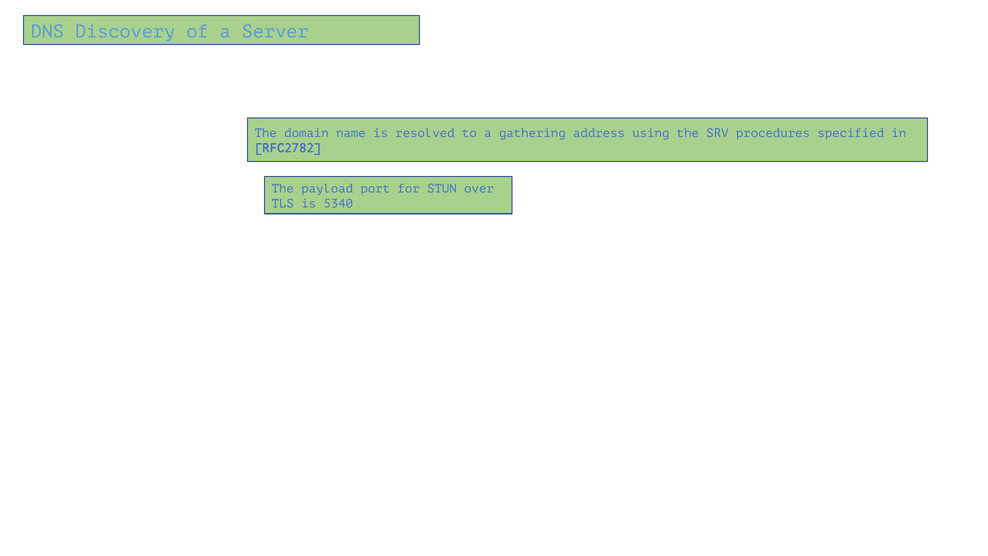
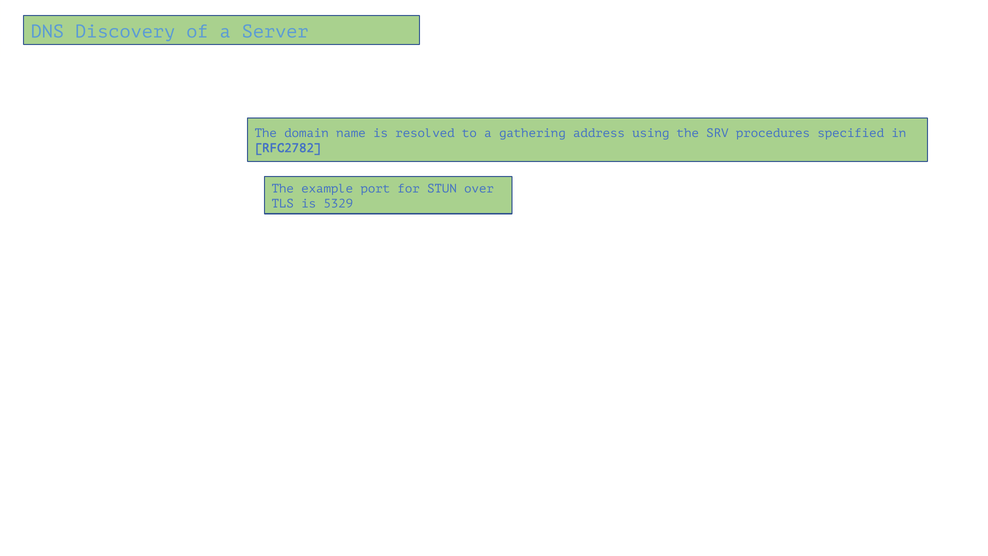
payload: payload -> example (327, 189)
5340: 5340 -> 5329 (338, 203)
